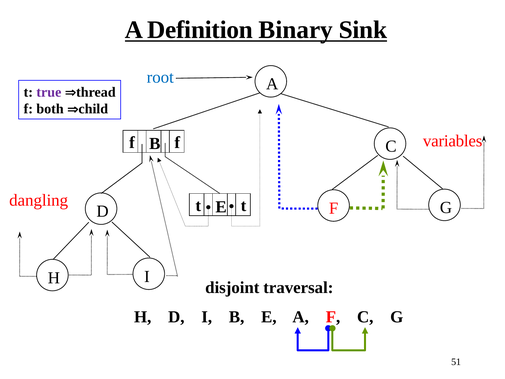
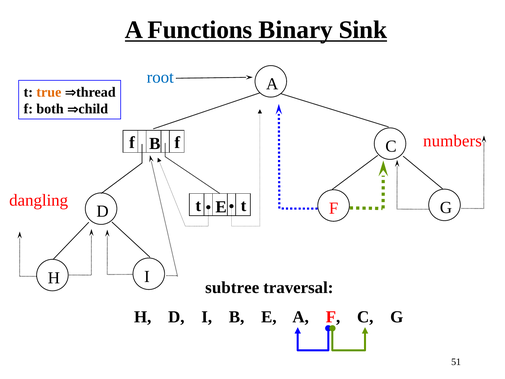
Definition: Definition -> Functions (200, 30)
true colour: purple -> orange (49, 92)
variables: variables -> numbers (453, 141)
disjoint: disjoint -> subtree (232, 287)
